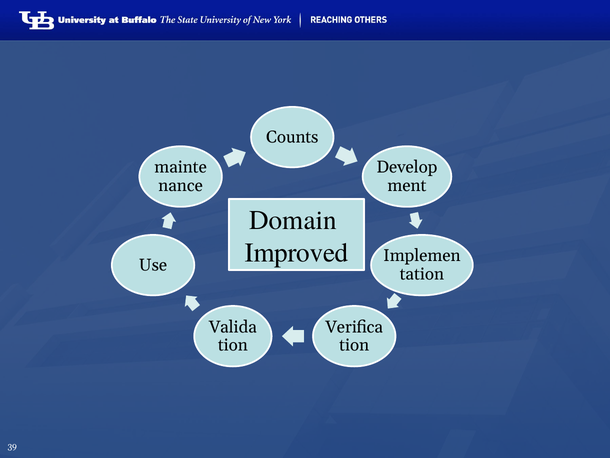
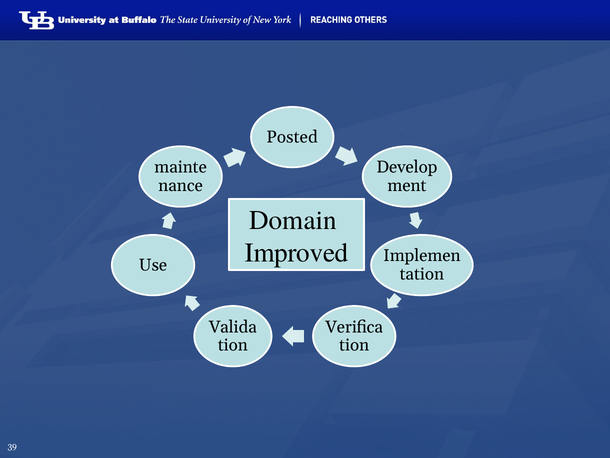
Counts: Counts -> Posted (292, 137)
